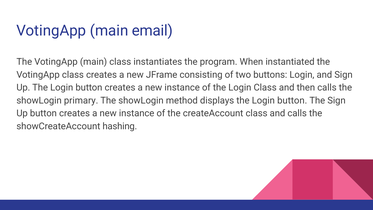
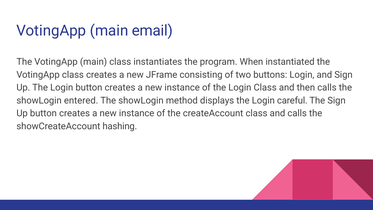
primary: primary -> entered (81, 100)
displays the Login button: button -> careful (292, 100)
